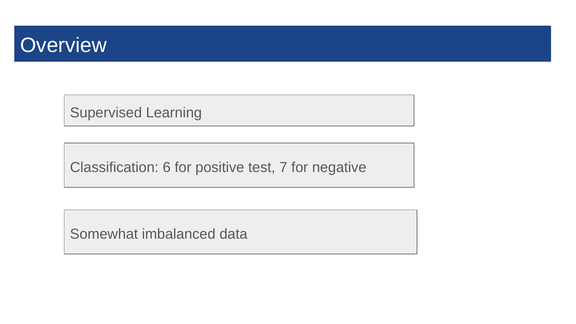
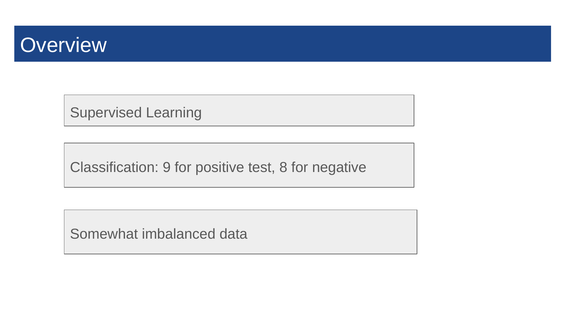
6: 6 -> 9 (167, 167)
7: 7 -> 8 (283, 167)
